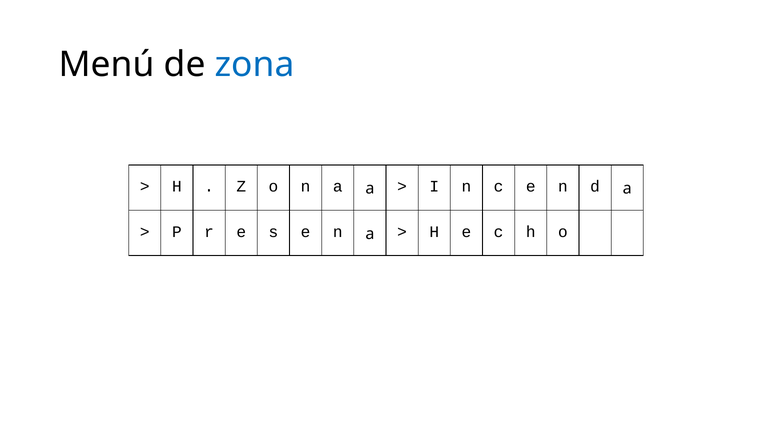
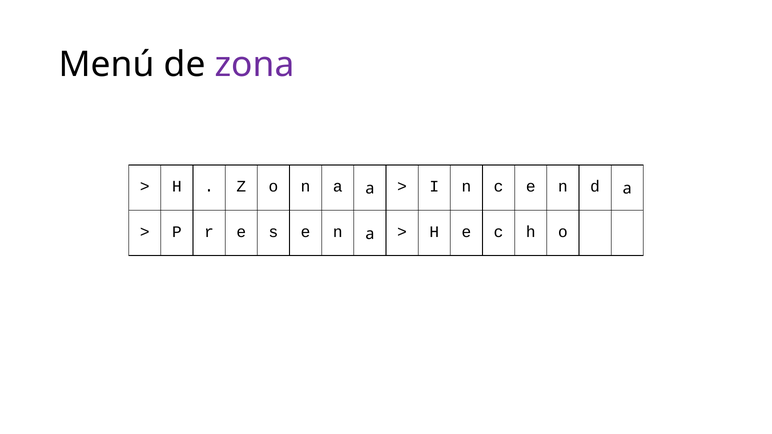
zona colour: blue -> purple (255, 65)
